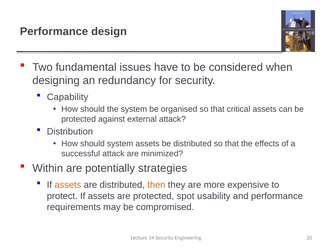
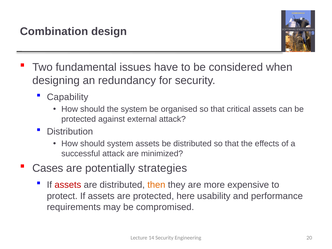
Performance: Performance -> Combination (54, 31)
Within: Within -> Cases (48, 168)
assets colour: orange -> red (68, 185)
spot: spot -> here (186, 196)
